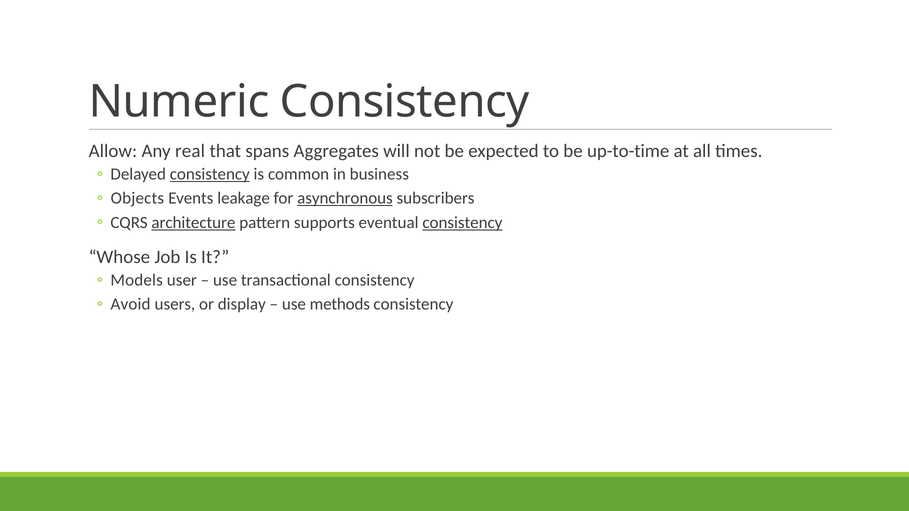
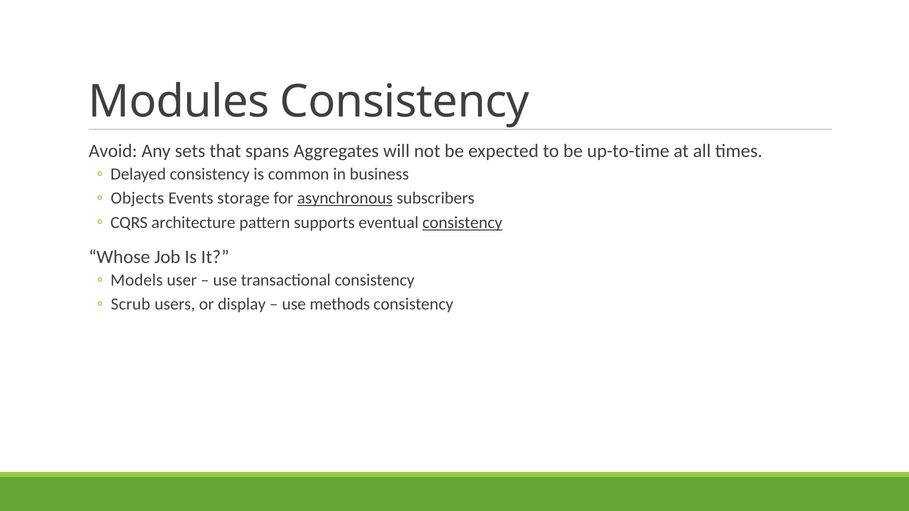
Numeric: Numeric -> Modules (179, 102)
Allow: Allow -> Avoid (113, 151)
real: real -> sets (190, 151)
consistency underline: present -> none (210, 174)
leakage: leakage -> storage (244, 198)
architecture underline: present -> none (193, 223)
Avoid: Avoid -> Scrub (131, 305)
